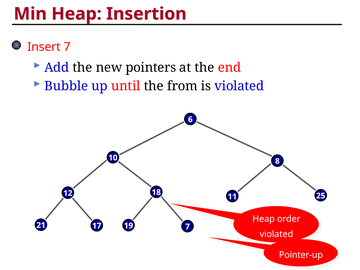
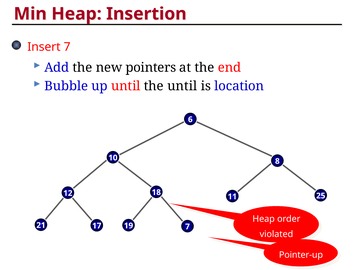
the from: from -> until (182, 86)
is violated: violated -> location (239, 86)
